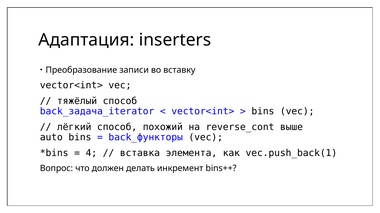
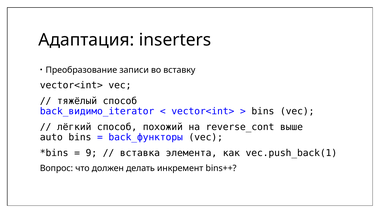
back_задача_iterator: back_задача_iterator -> back_видимо_iterator (97, 112)
4: 4 -> 9 (91, 153)
